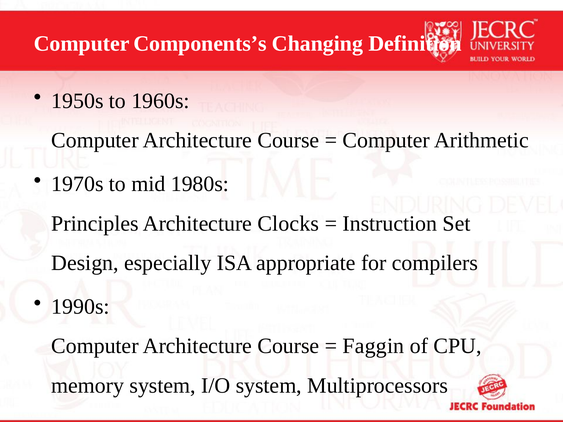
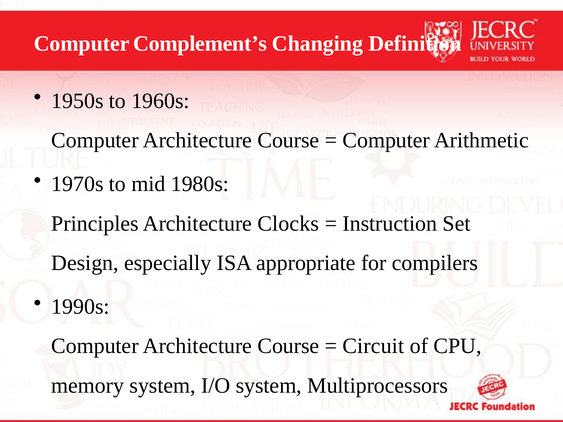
Components’s: Components’s -> Complement’s (200, 44)
Faggin: Faggin -> Circuit (373, 346)
